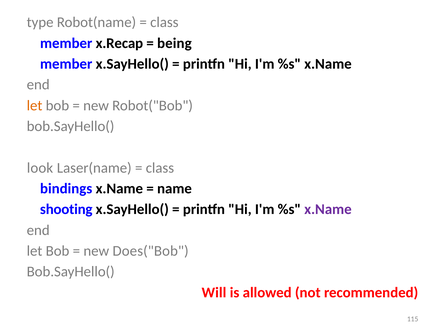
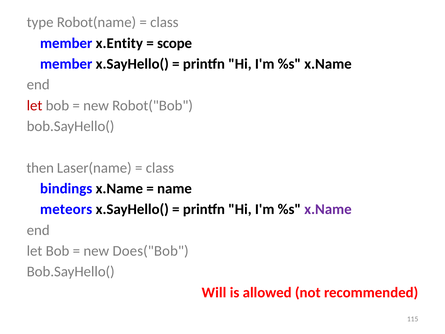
x.Recap: x.Recap -> x.Entity (119, 43)
being: being -> scope (175, 43)
let colour: orange -> red (35, 105)
look: look -> then (40, 168)
shooting: shooting -> meteors (66, 209)
